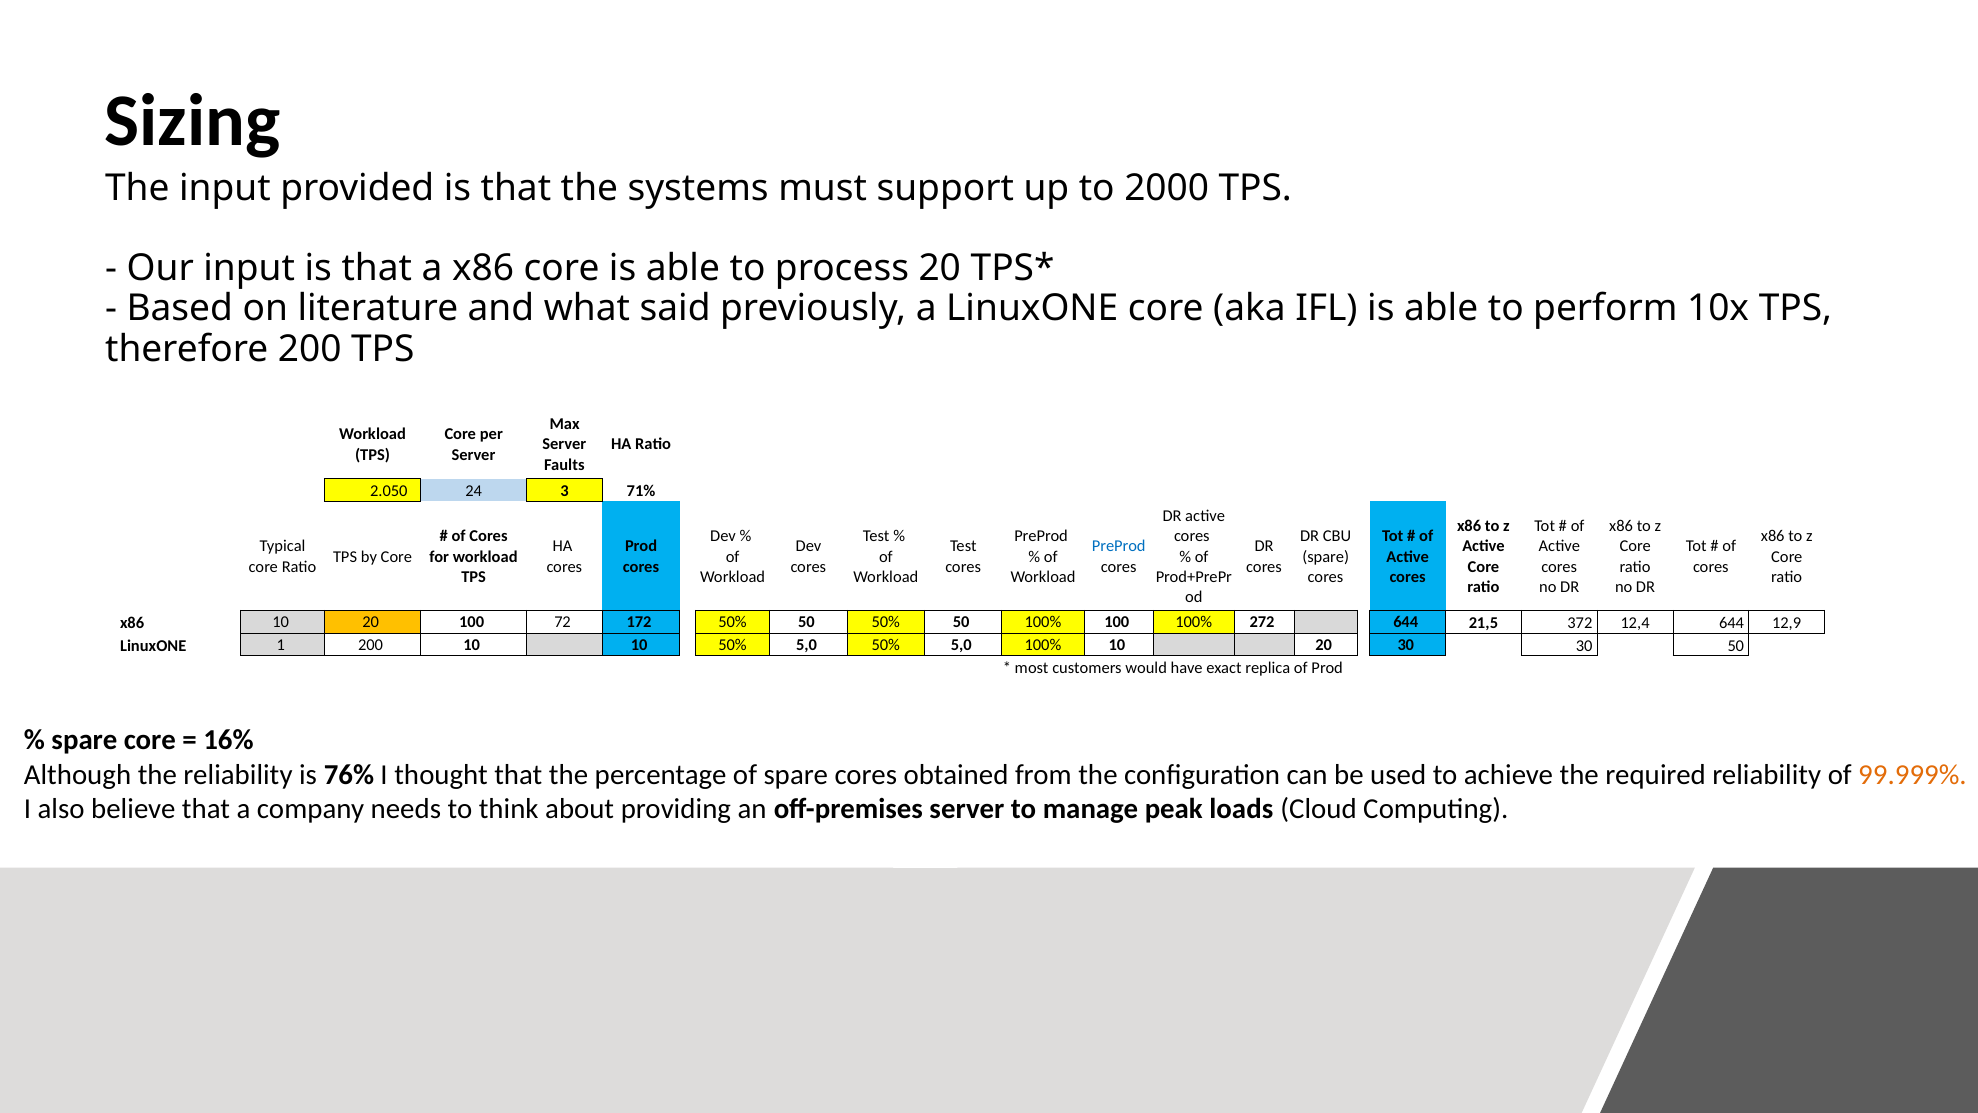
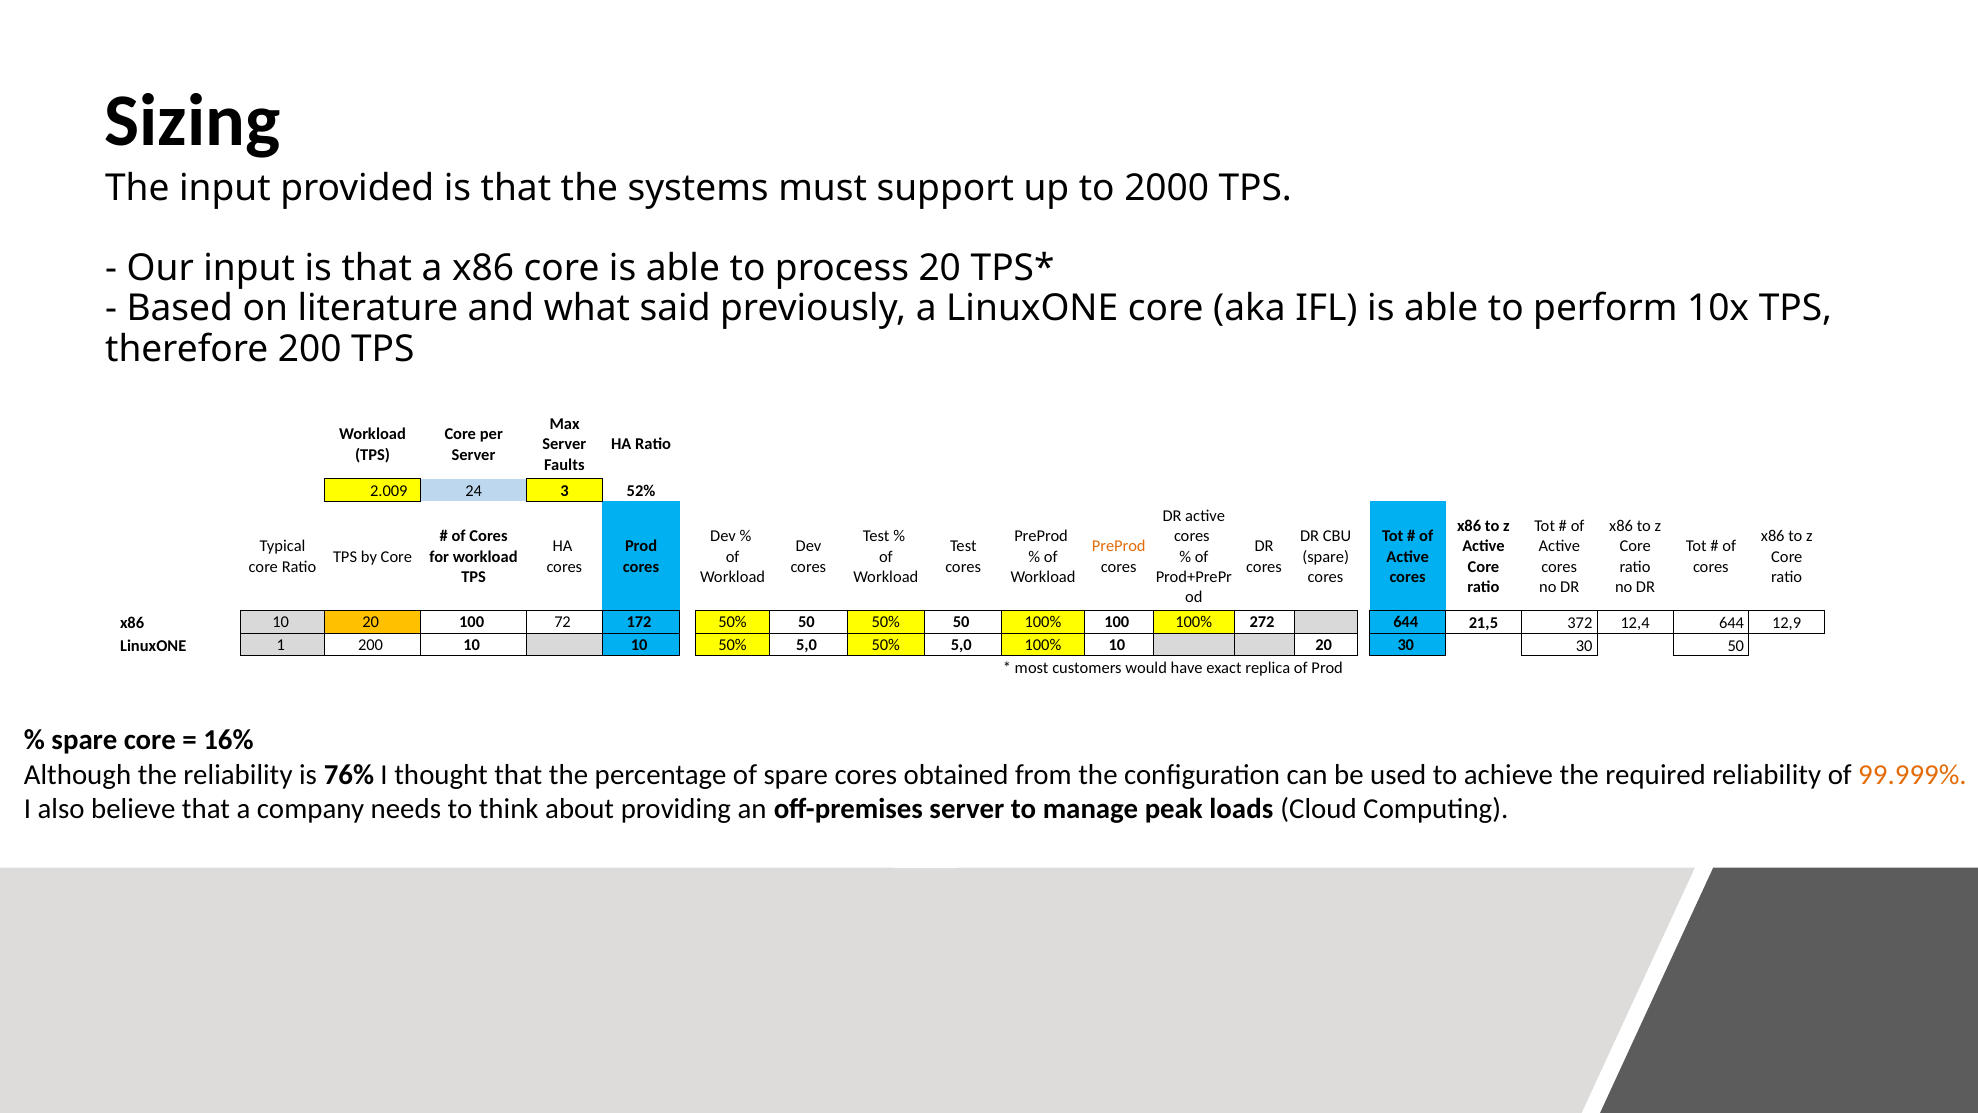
2.050: 2.050 -> 2.009 (389, 491)
71%: 71% -> 52% (641, 491)
PreProd colour: blue -> orange (1119, 546)
